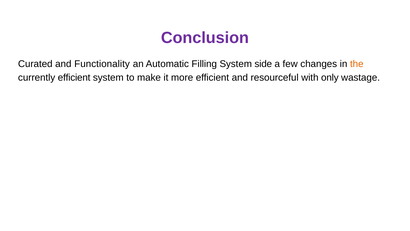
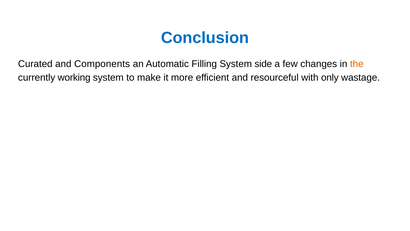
Conclusion colour: purple -> blue (205, 38)
Functionality: Functionality -> Components (102, 64)
currently efficient: efficient -> working (74, 77)
